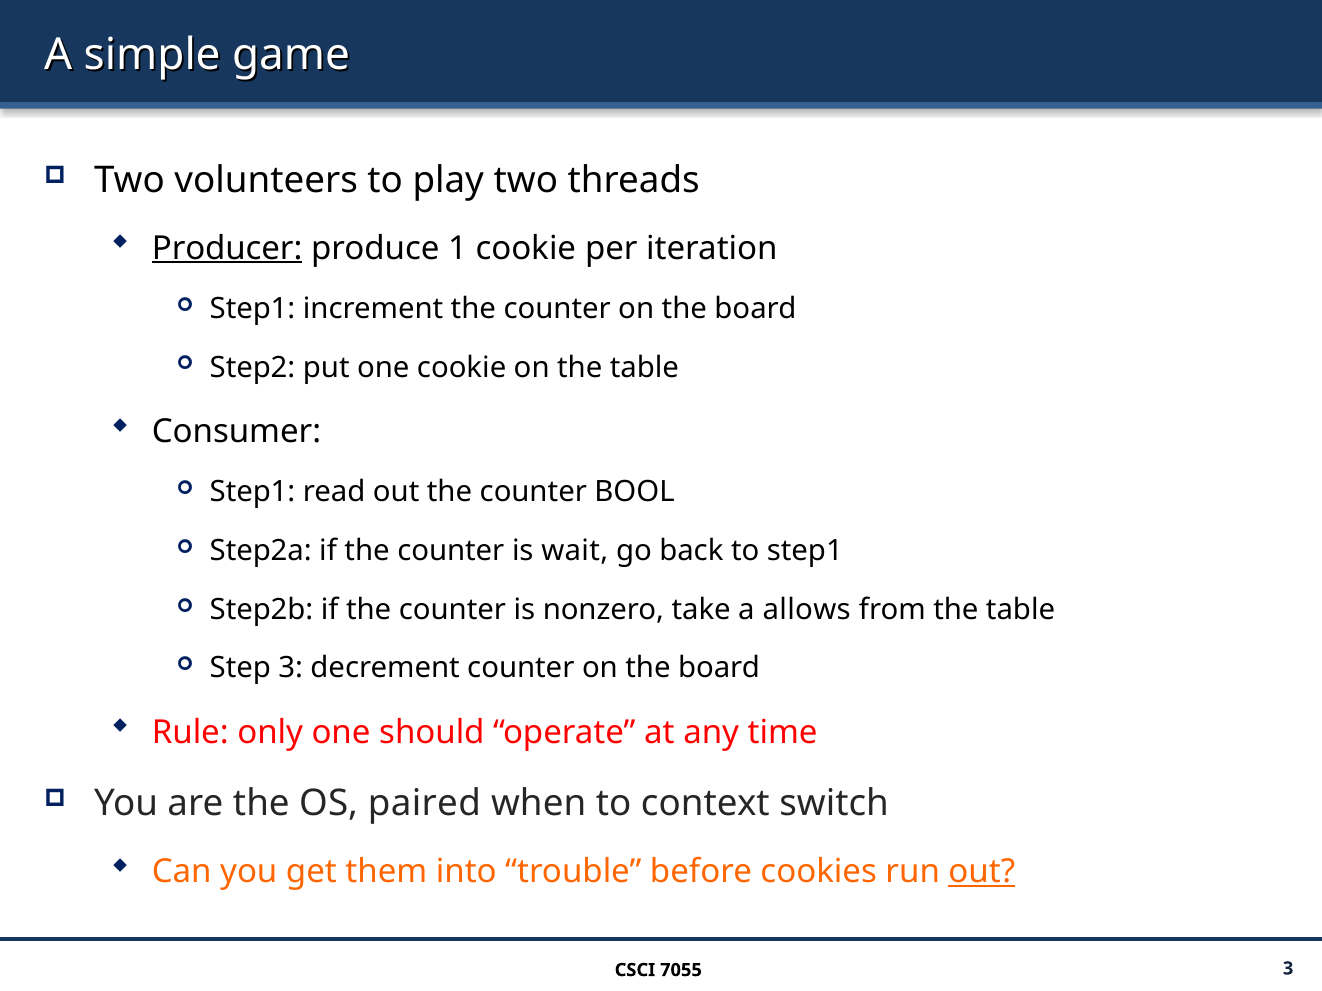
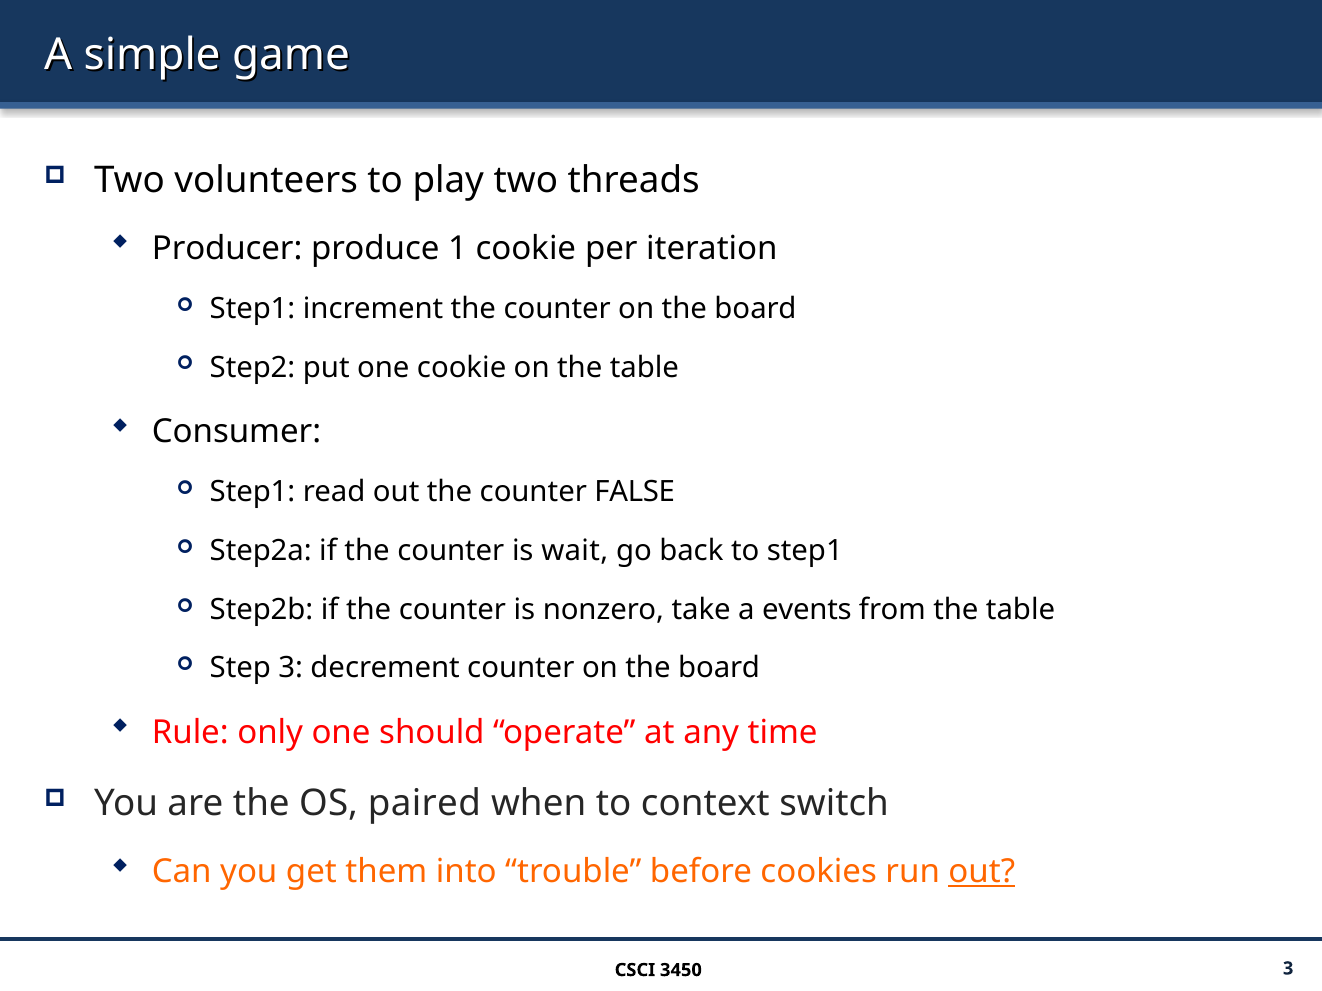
Producer underline: present -> none (227, 248)
BOOL: BOOL -> FALSE (635, 492)
allows: allows -> events (807, 610)
7055: 7055 -> 3450 (681, 971)
